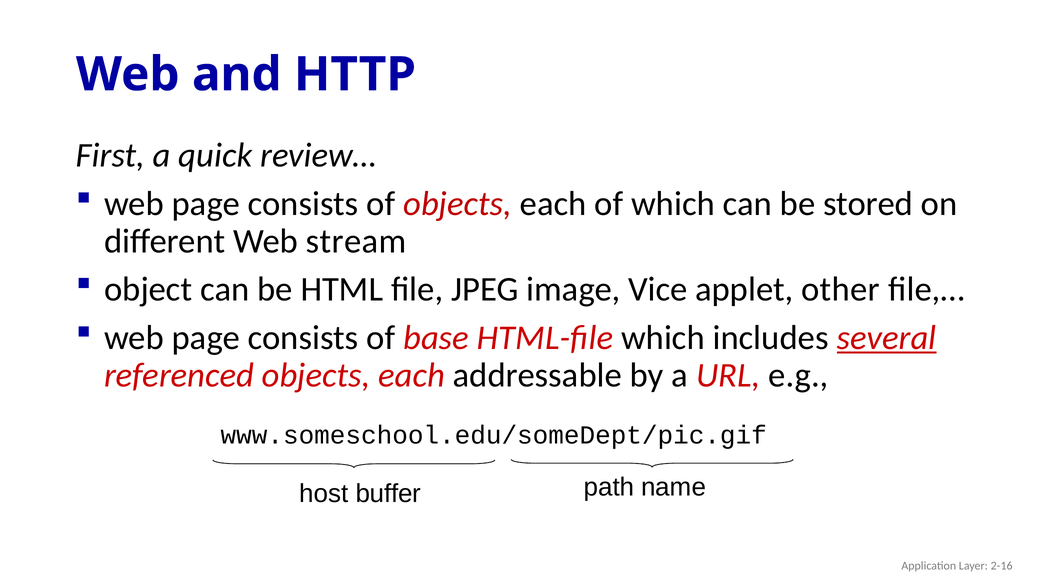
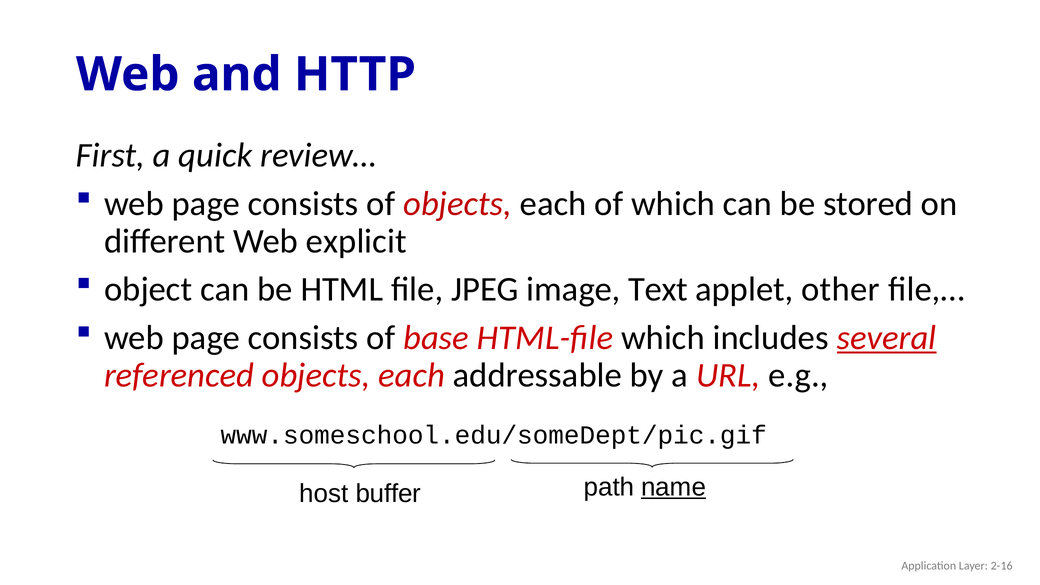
stream: stream -> explicit (356, 241)
Vice: Vice -> Text (658, 289)
name underline: none -> present (674, 487)
